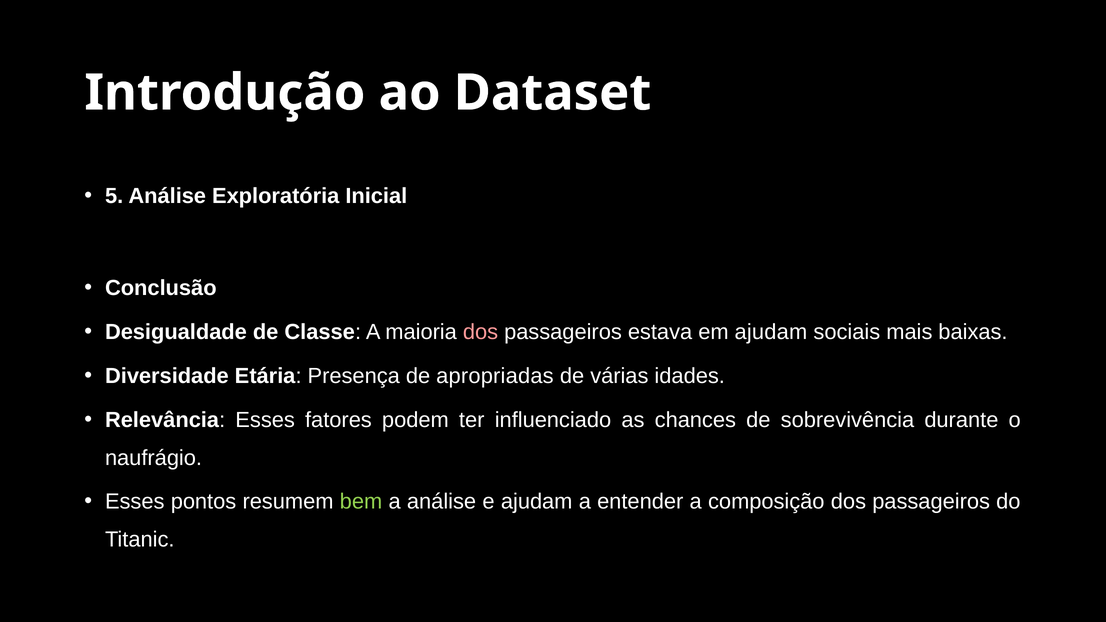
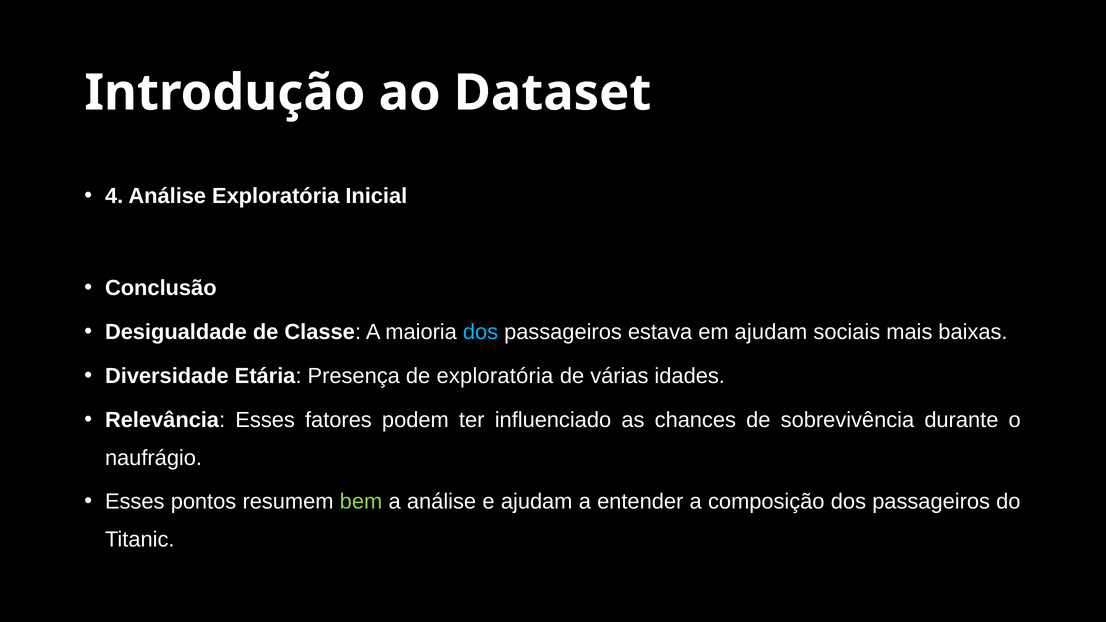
5: 5 -> 4 (114, 196)
dos colour: pink -> light blue (481, 332)
de apropriadas: apropriadas -> exploratória (495, 376)
